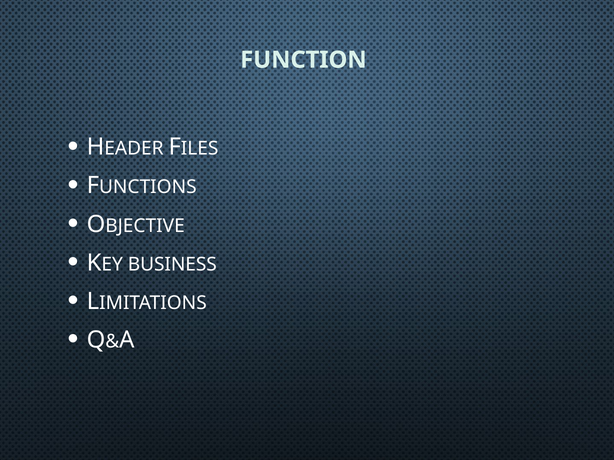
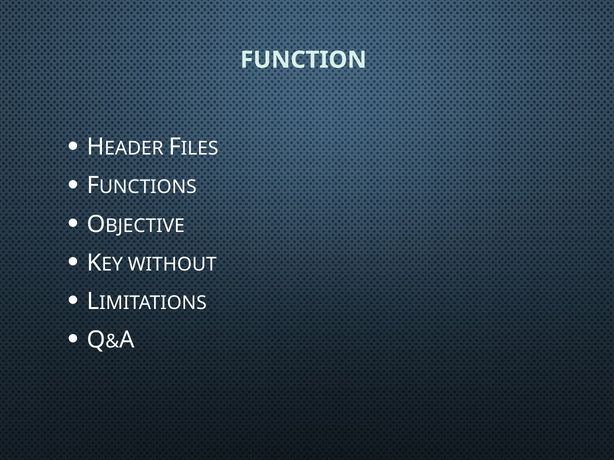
BUSINESS: BUSINESS -> WITHOUT (172, 265)
